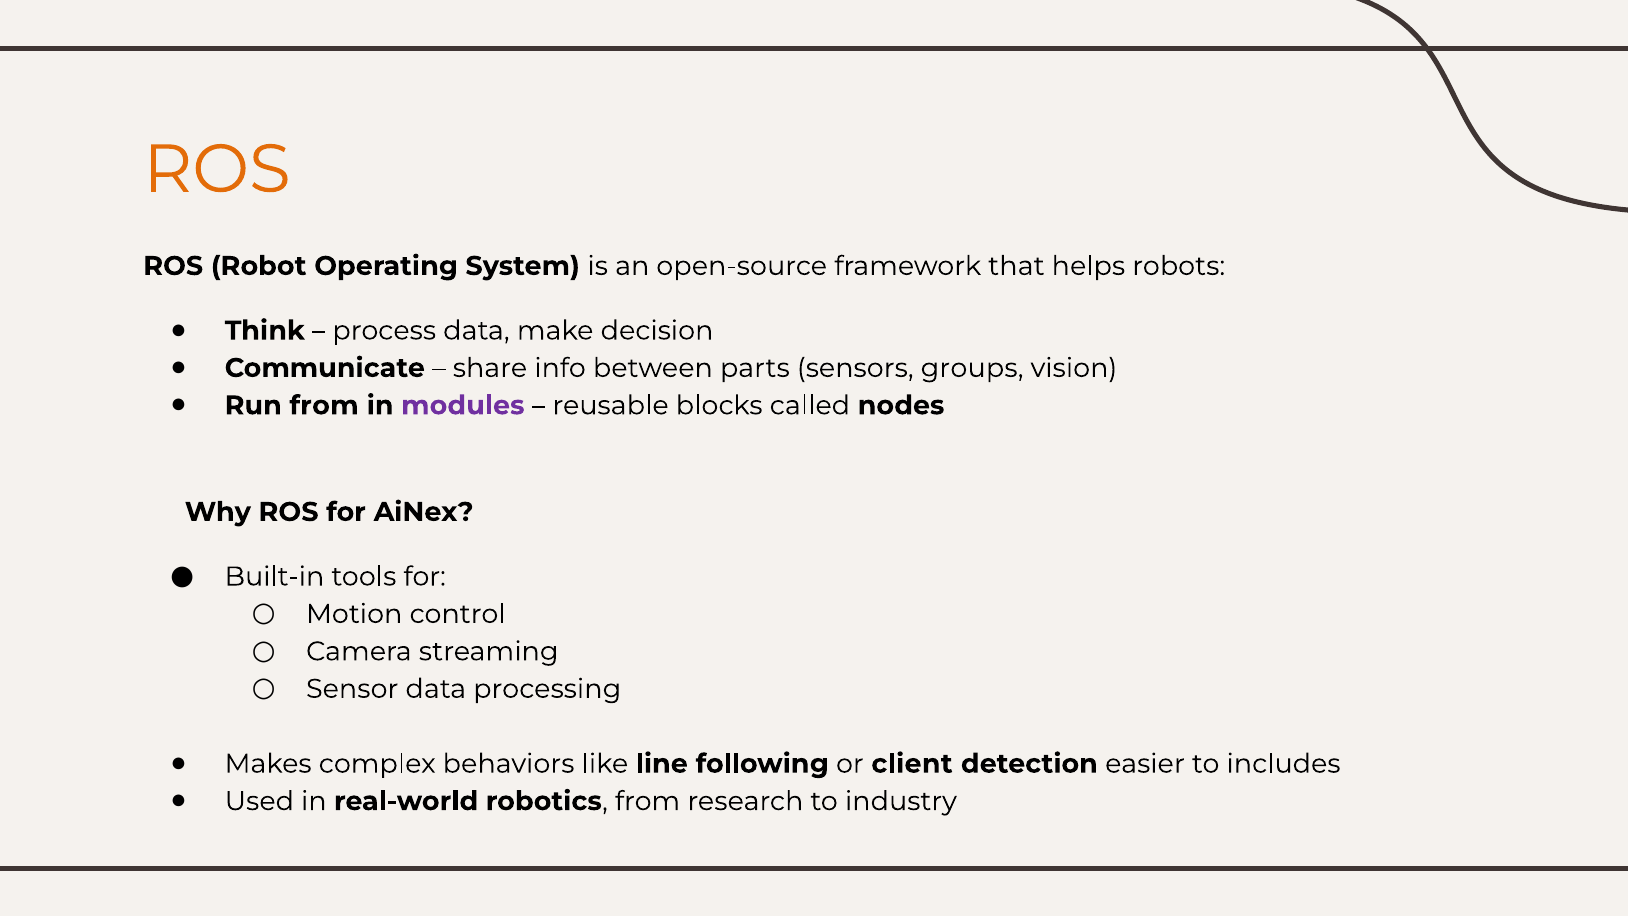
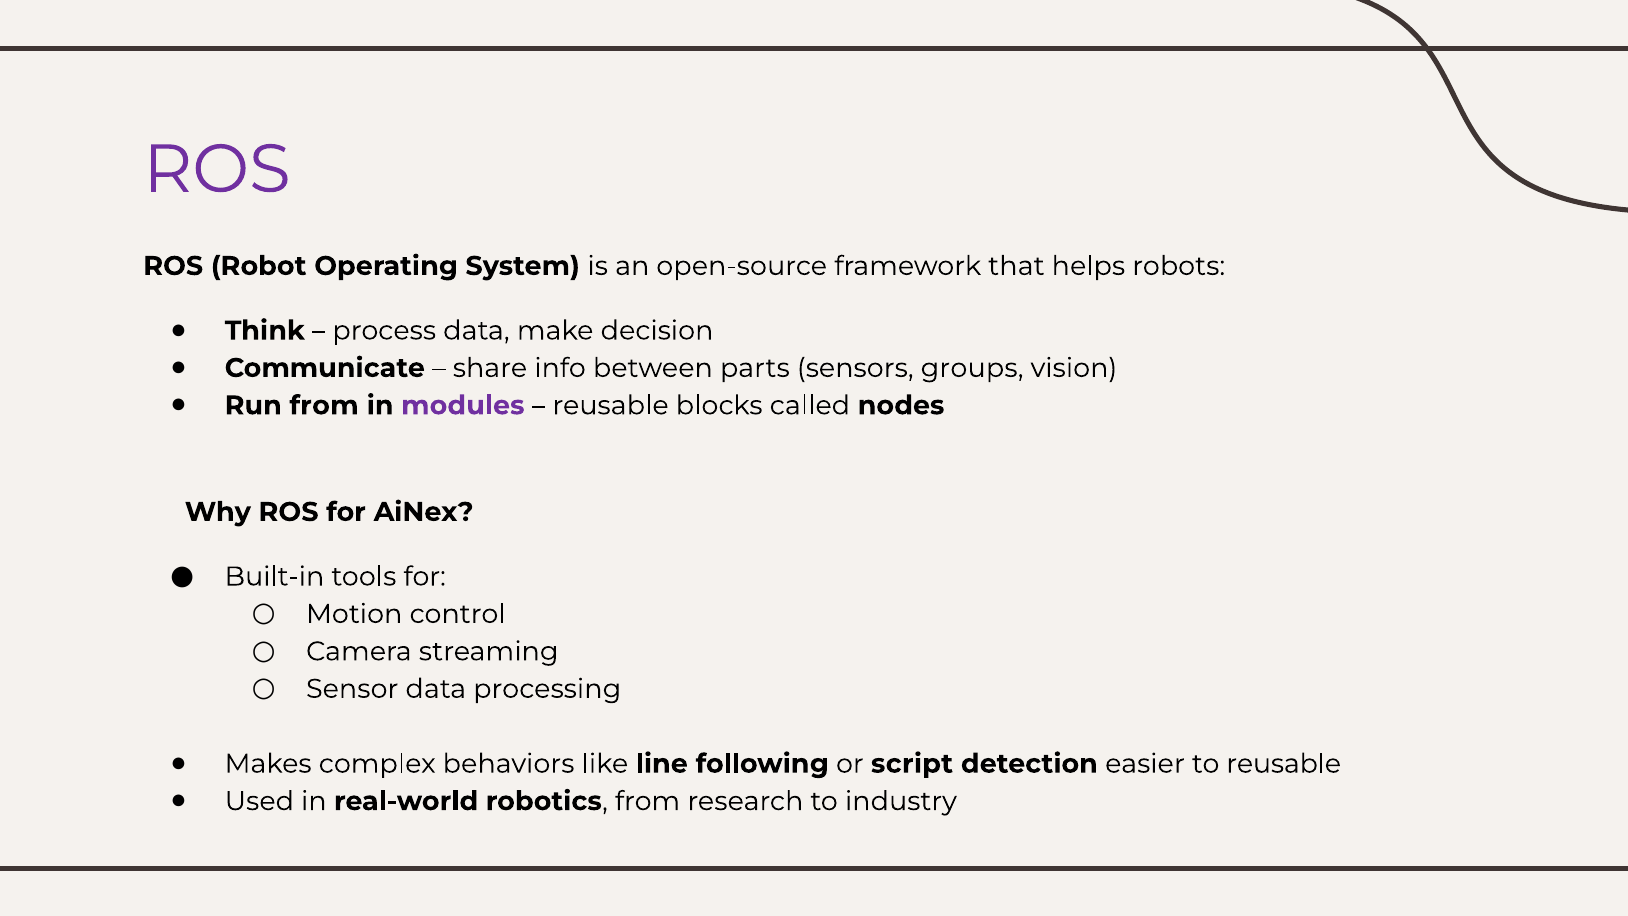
ROS colour: orange -> purple (217, 169)
client: client -> script (912, 764)
to includes: includes -> reusable (1284, 764)
